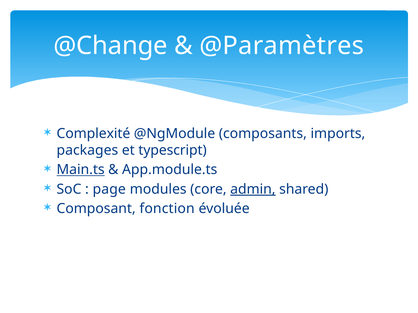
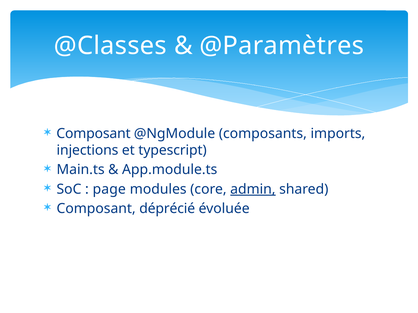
@Change: @Change -> @Classes (110, 46)
Complexité: Complexité -> Composant (93, 134)
packages: packages -> injections (87, 150)
Main.ts underline: present -> none (81, 170)
fonction: fonction -> déprécié (167, 209)
